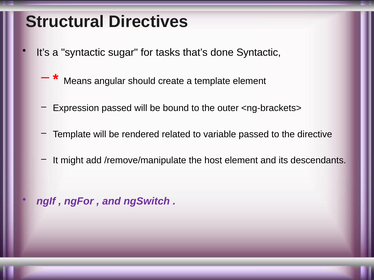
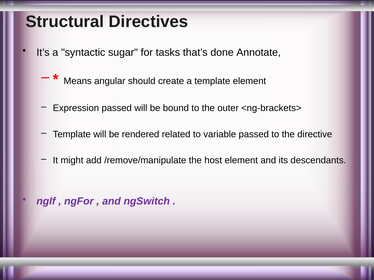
done Syntactic: Syntactic -> Annotate (259, 52)
